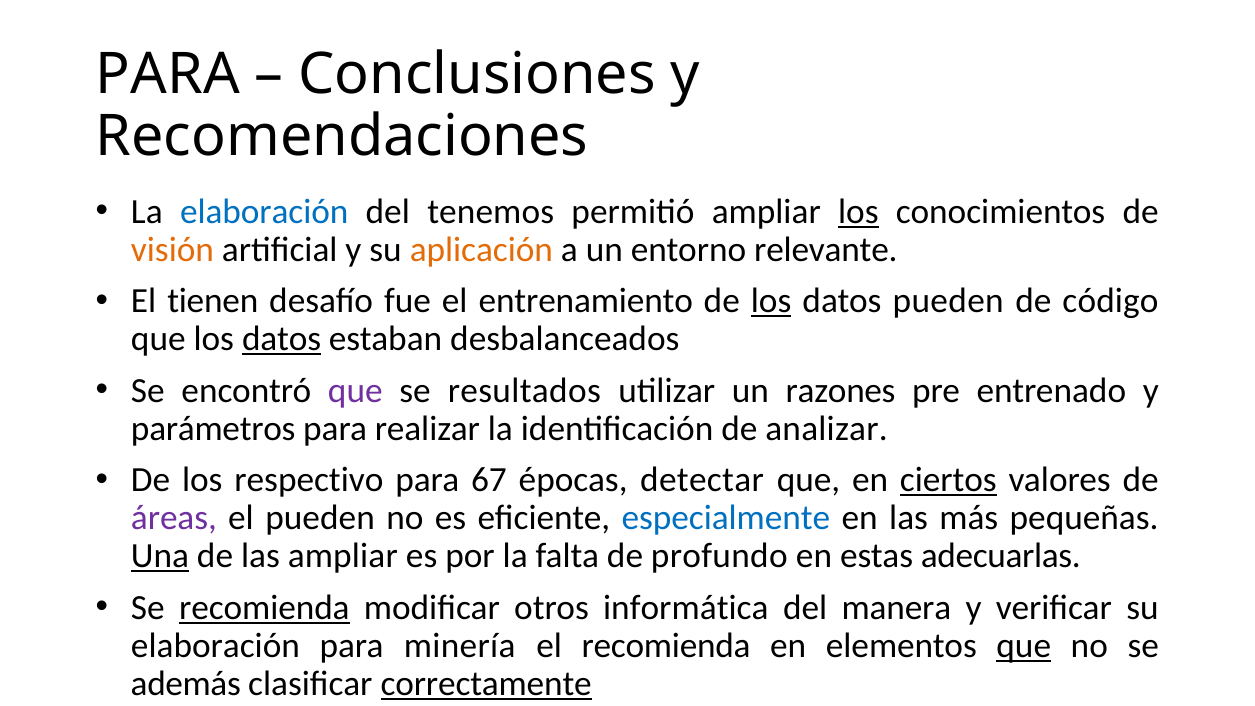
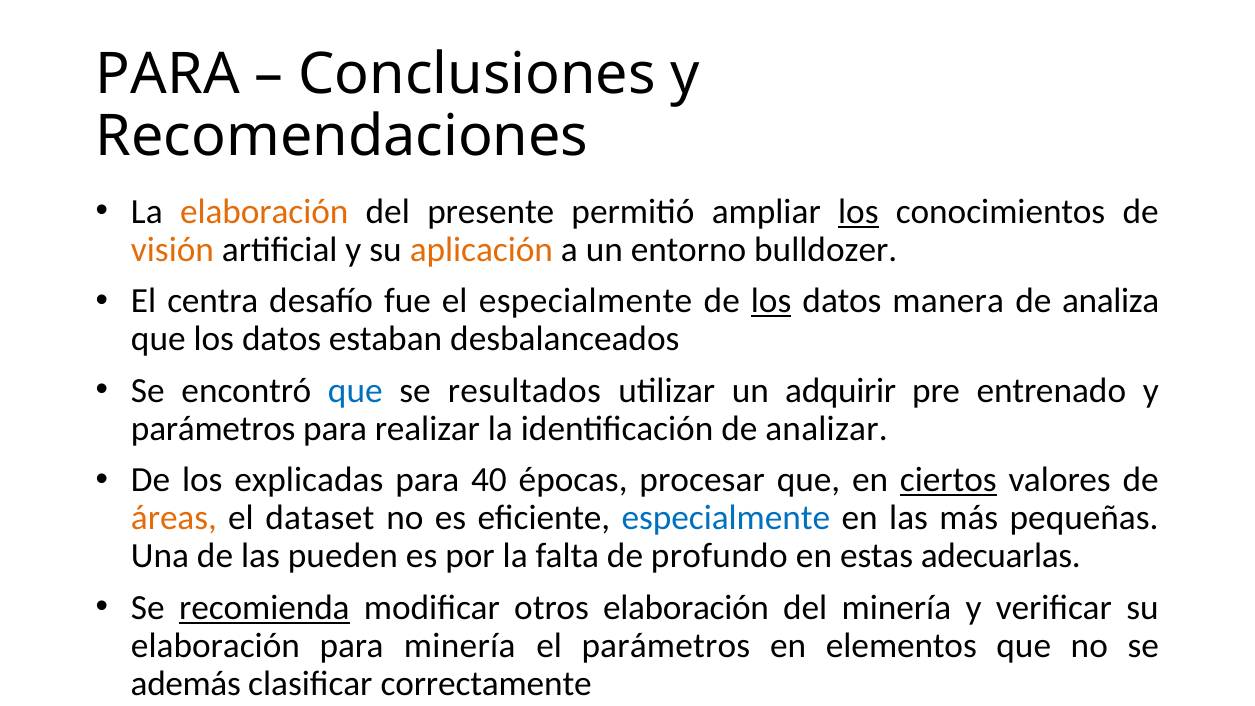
elaboración colour: blue -> orange (264, 212)
tenemos: tenemos -> presente (491, 212)
relevante: relevante -> bulldozer (826, 250)
tienen: tienen -> centra (213, 301)
el entrenamiento: entrenamiento -> especialmente (586, 301)
datos pueden: pueden -> manera (948, 301)
código: código -> analiza (1111, 301)
datos underline: present -> none (282, 339)
que colour: purple -> blue (355, 390)
razones: razones -> adquirir (841, 390)
respectivo: respectivo -> explicadas (309, 480)
67: 67 -> 40 (489, 480)
detectar: detectar -> procesar (702, 480)
áreas colour: purple -> orange (174, 518)
el pueden: pueden -> dataset (320, 518)
Una underline: present -> none (160, 556)
las ampliar: ampliar -> pueden (343, 556)
otros informática: informática -> elaboración (686, 607)
del manera: manera -> minería (896, 607)
el recomienda: recomienda -> parámetros (666, 646)
que underline: present -> none (1024, 646)
correctamente underline: present -> none (486, 684)
